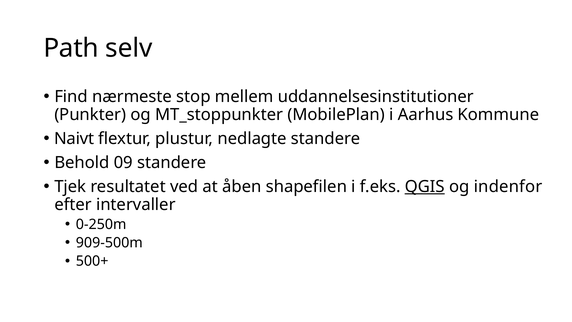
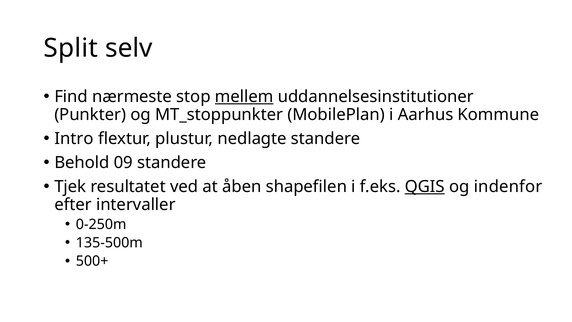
Path: Path -> Split (71, 48)
mellem underline: none -> present (244, 97)
Naivt: Naivt -> Intro (74, 139)
909-500m: 909-500m -> 135-500m (109, 243)
